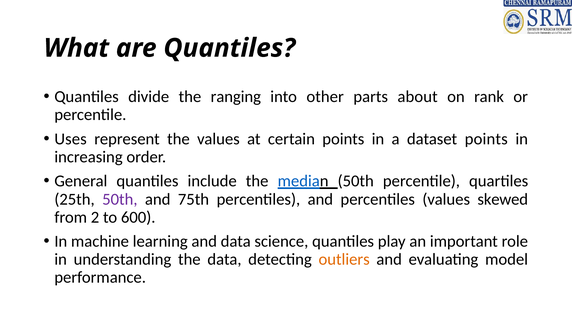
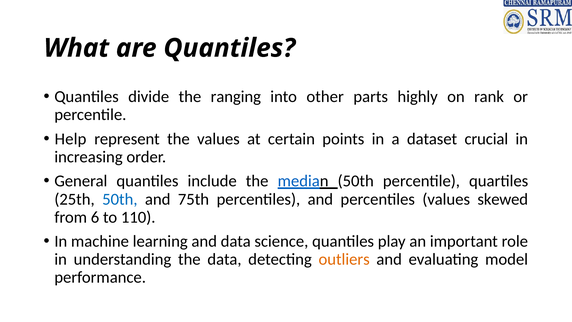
about: about -> highly (418, 97)
Uses: Uses -> Help (71, 139)
dataset points: points -> crucial (486, 139)
50th colour: purple -> blue (120, 199)
2: 2 -> 6 (95, 217)
600: 600 -> 110 (138, 217)
